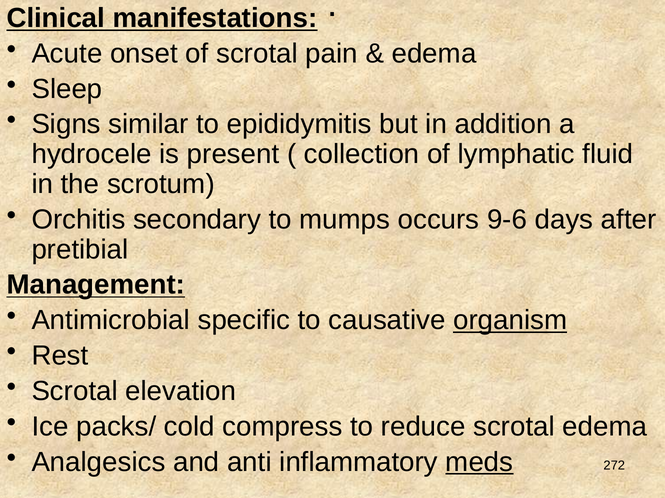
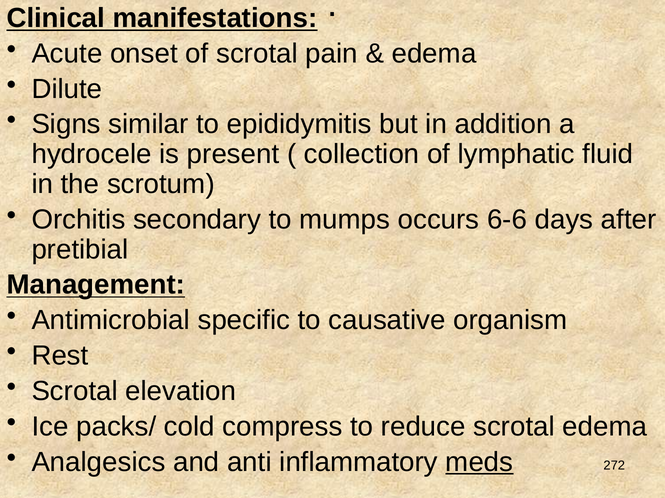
Sleep: Sleep -> Dilute (67, 89)
9-6: 9-6 -> 6-6 (507, 220)
organism underline: present -> none (510, 321)
